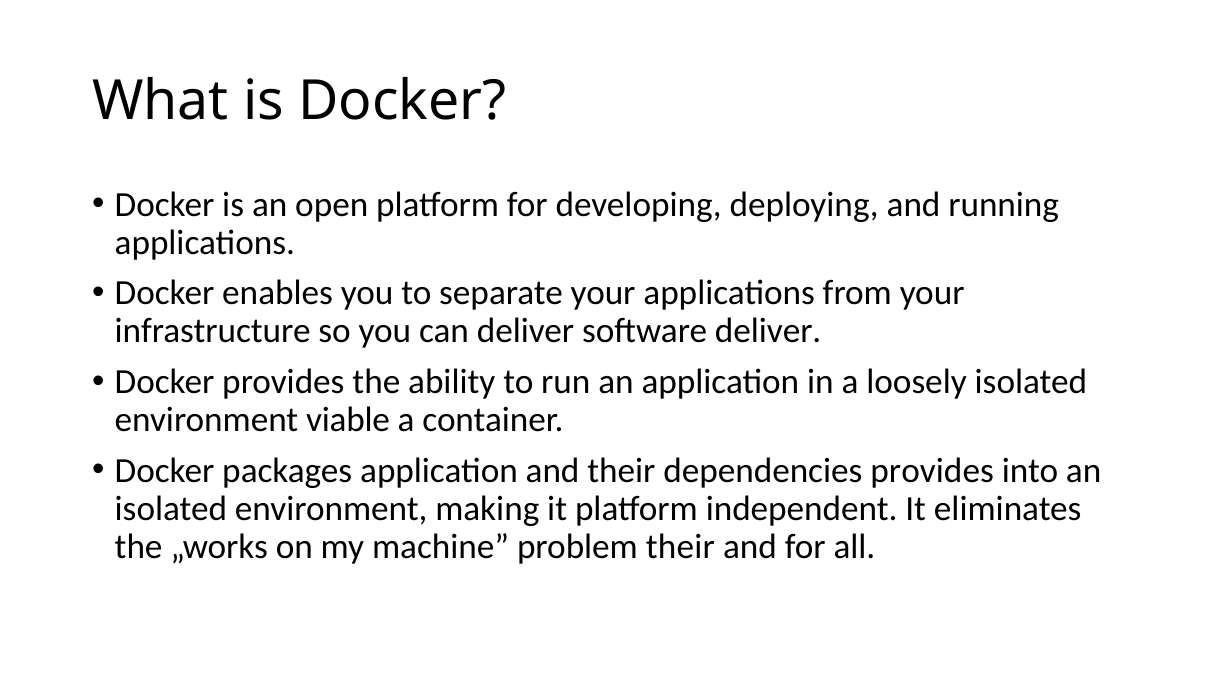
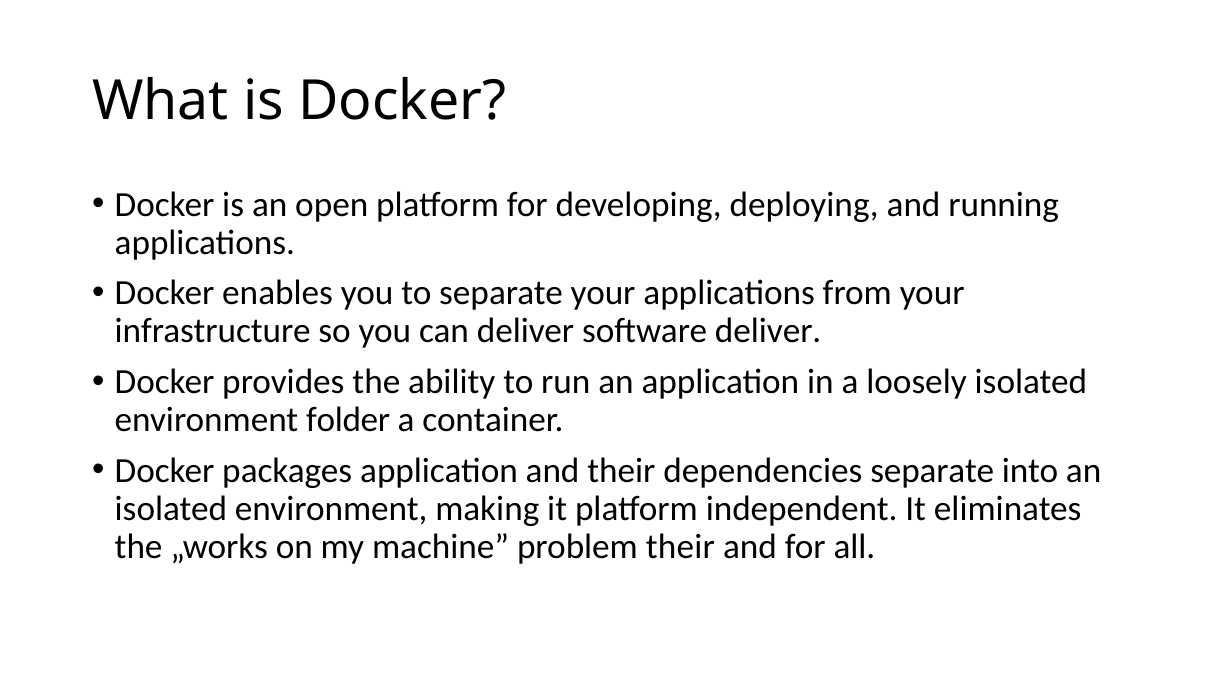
viable: viable -> folder (348, 420)
dependencies provides: provides -> separate (932, 470)
